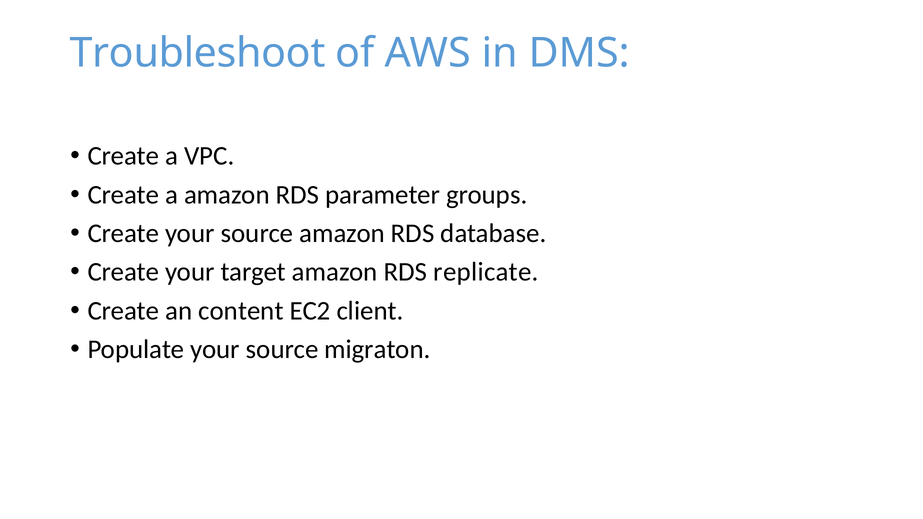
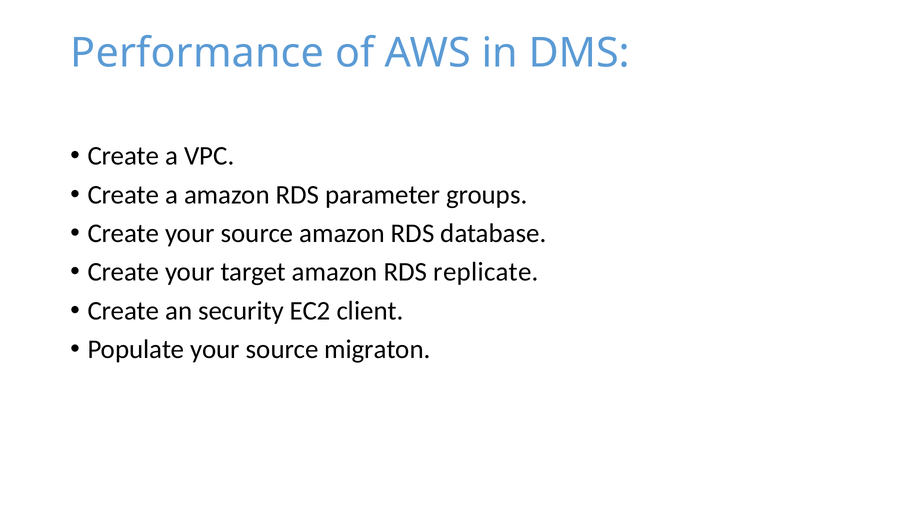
Troubleshoot: Troubleshoot -> Performance (197, 53)
content: content -> security (241, 311)
